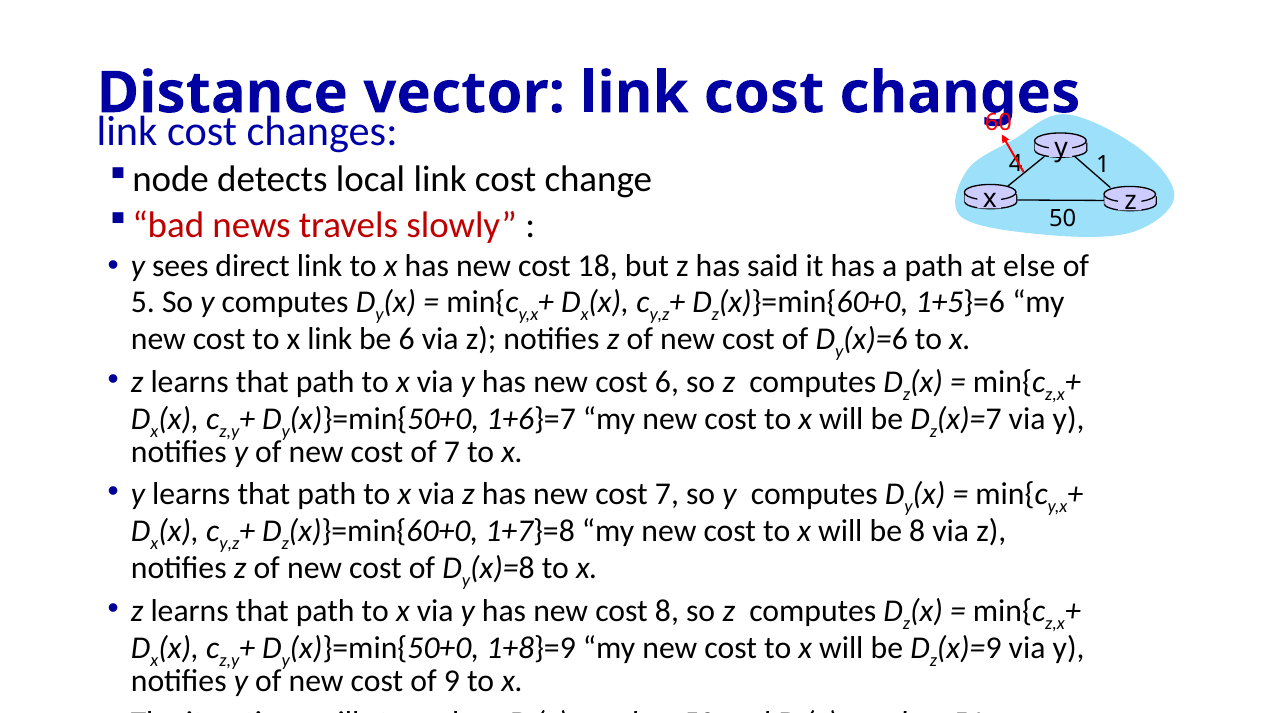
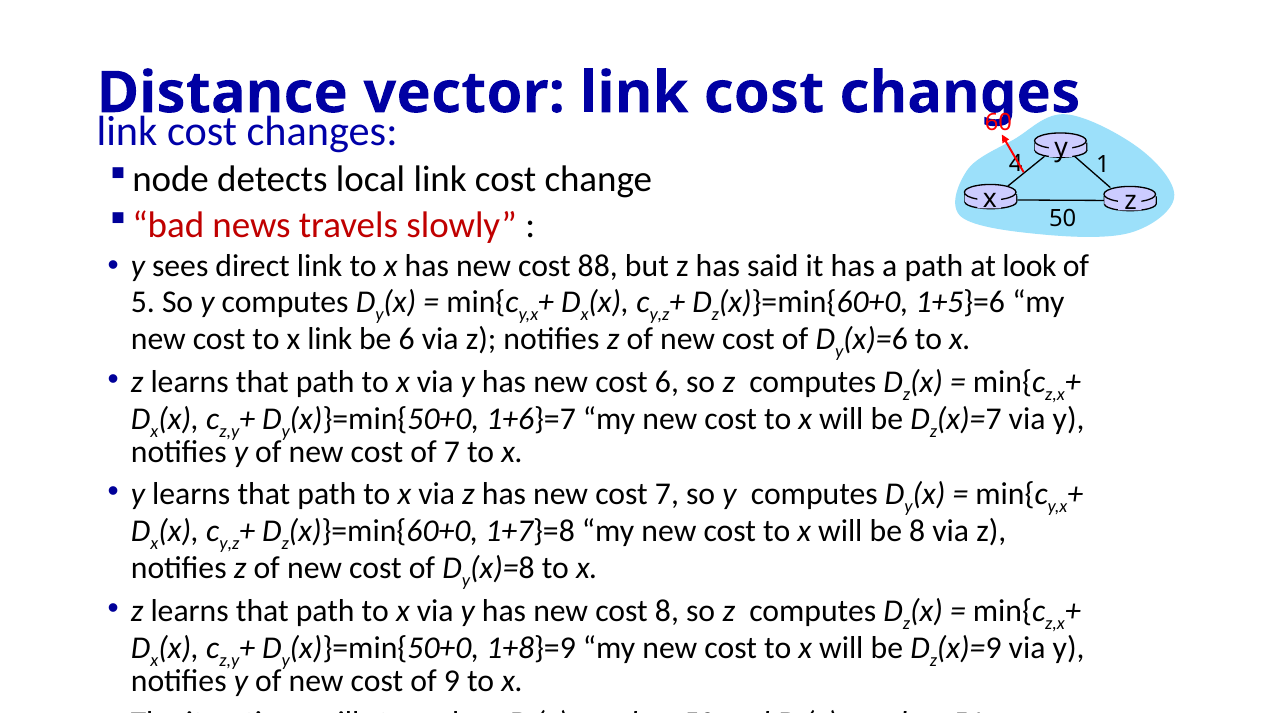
18: 18 -> 88 (598, 266)
else: else -> look (1030, 266)
